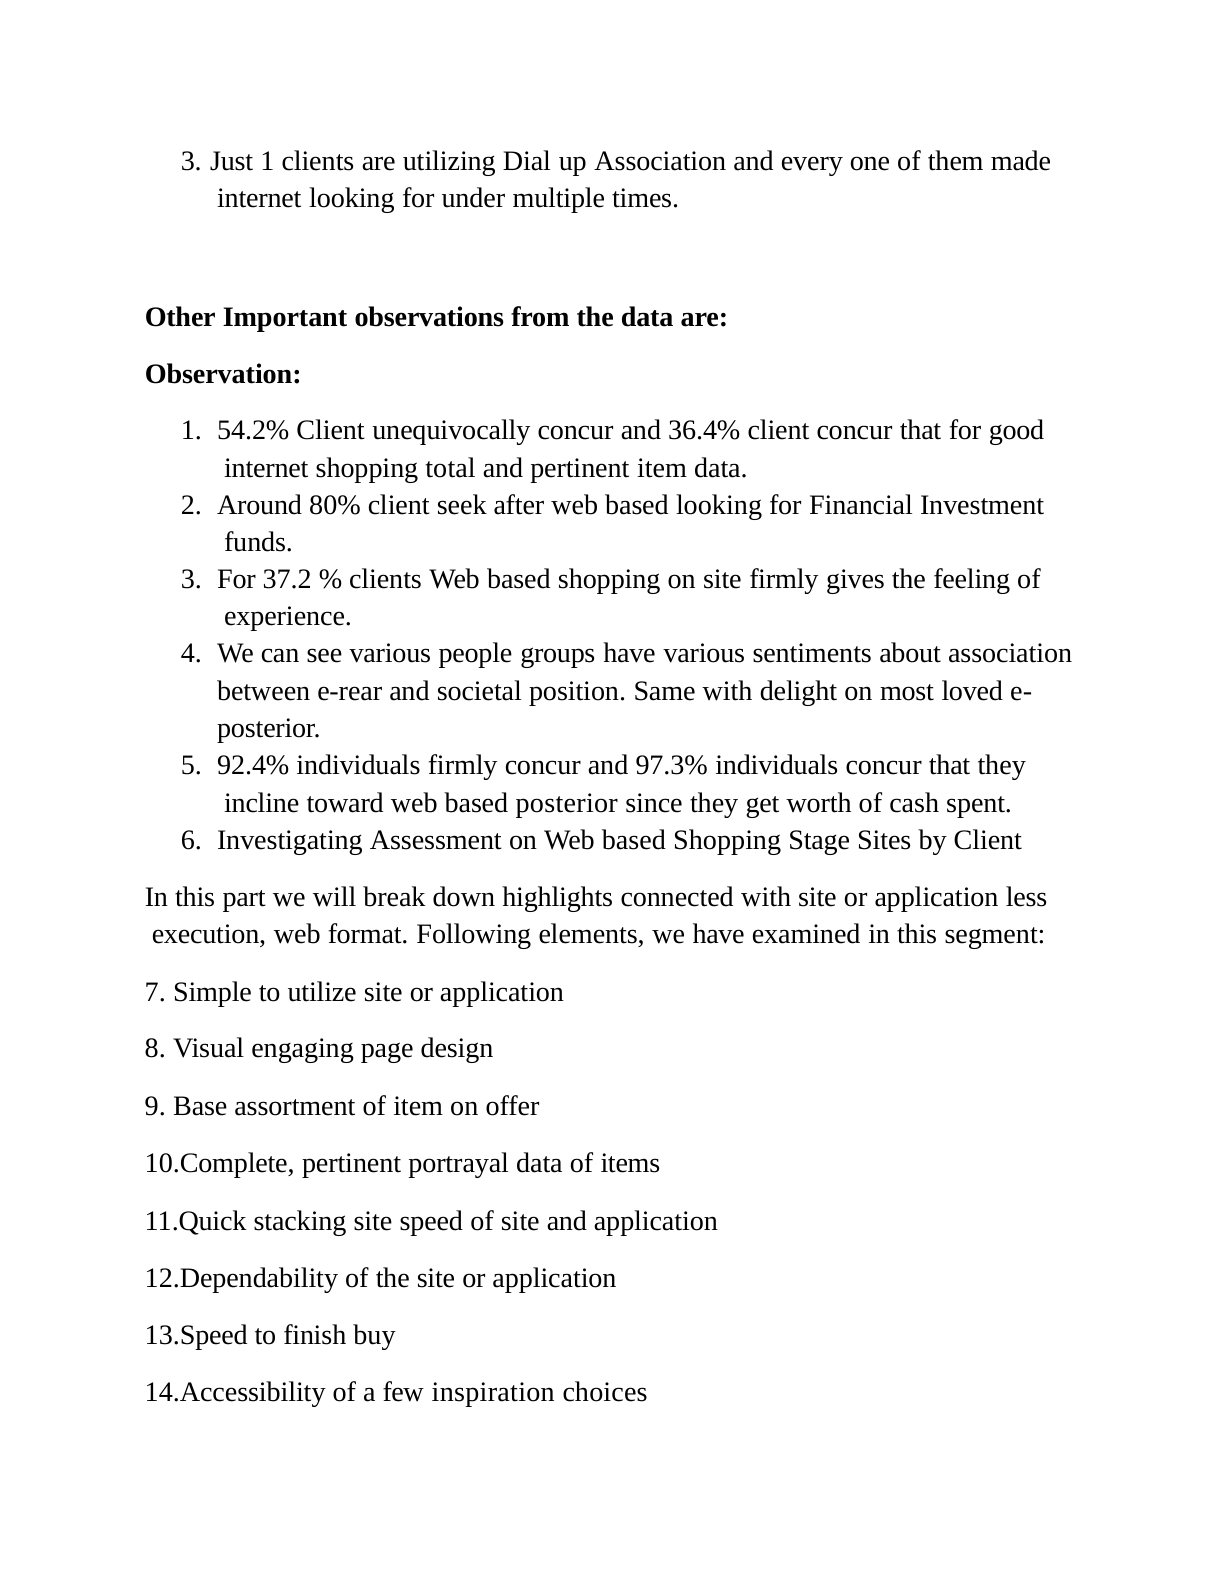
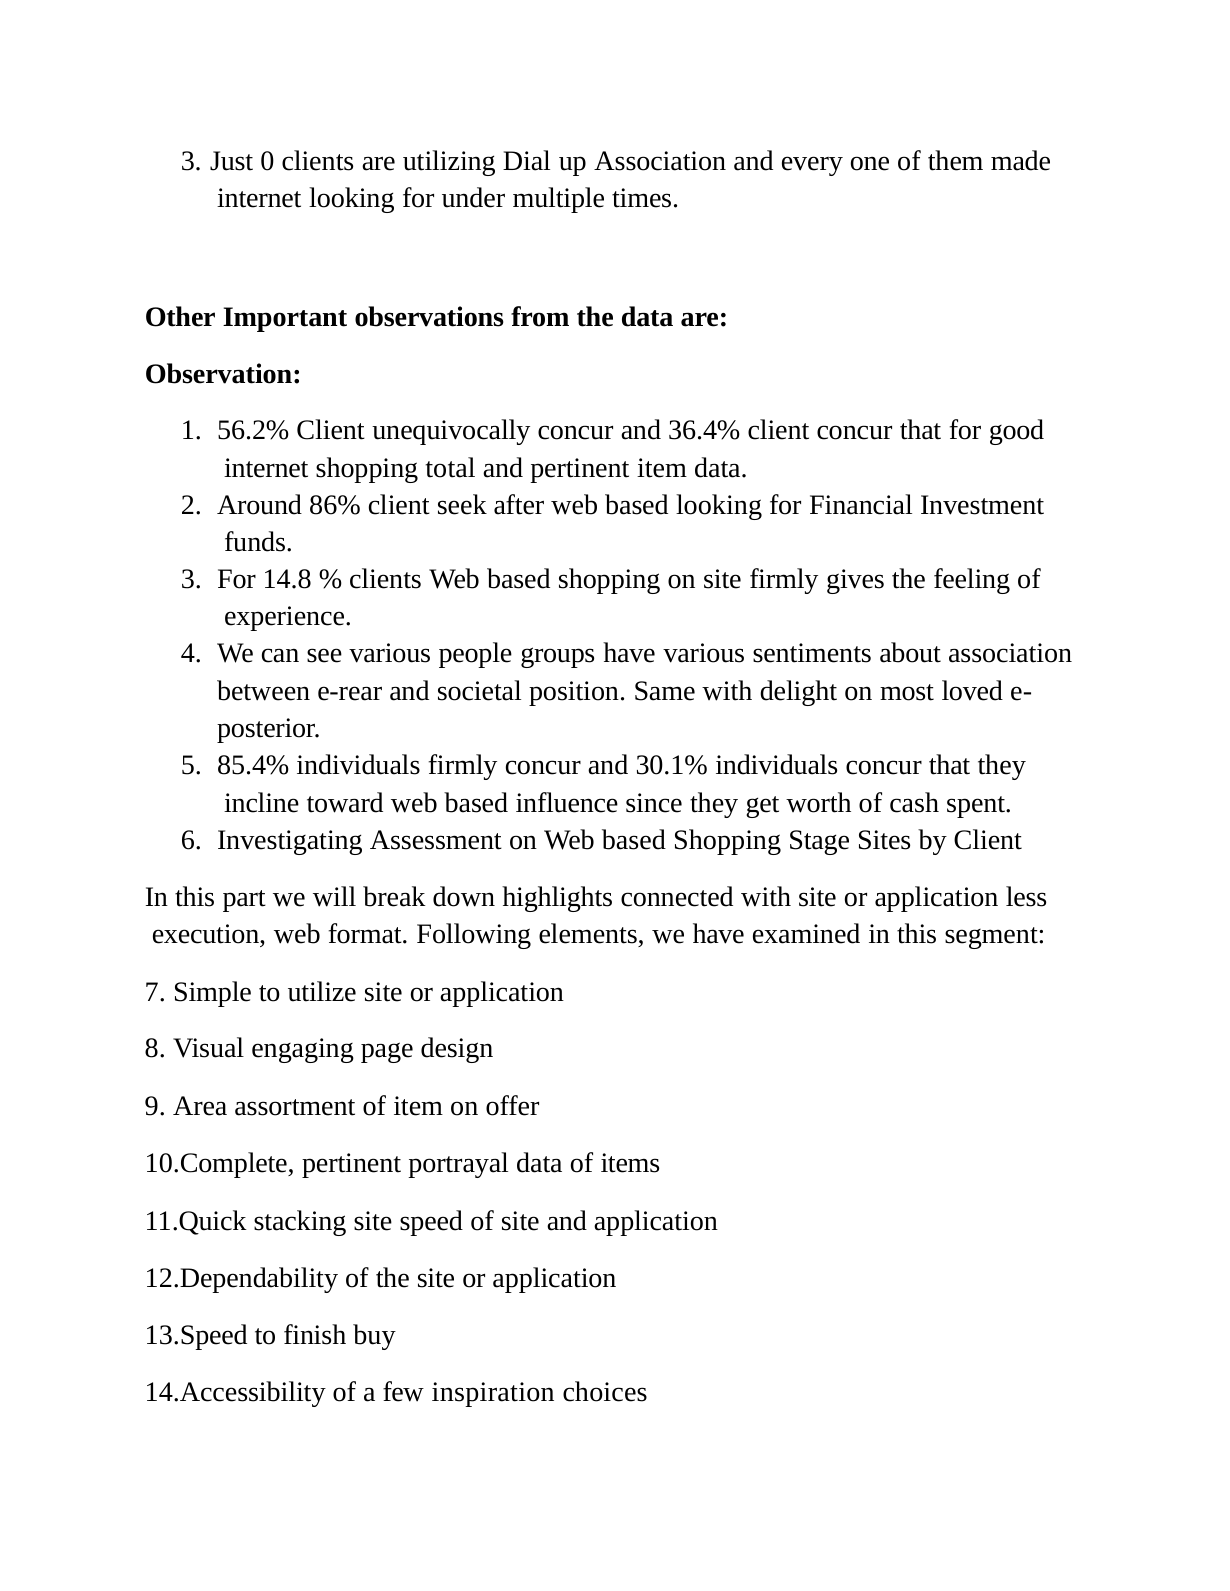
Just 1: 1 -> 0 (267, 161)
54.2%: 54.2% -> 56.2% (253, 431)
80%: 80% -> 86% (335, 505)
37.2: 37.2 -> 14.8 (287, 580)
92.4%: 92.4% -> 85.4% (253, 766)
97.3%: 97.3% -> 30.1% (672, 766)
based posterior: posterior -> influence (567, 803)
Base: Base -> Area (200, 1107)
